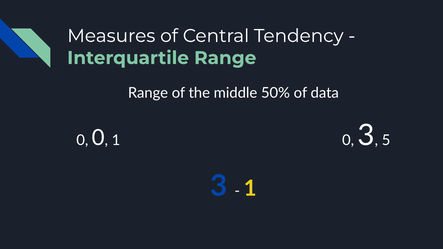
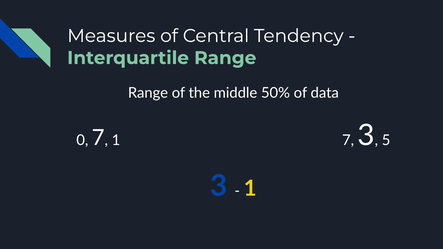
0 0: 0 -> 7 (98, 138)
1 0: 0 -> 7 (348, 141)
